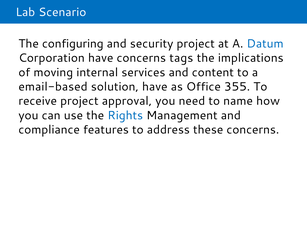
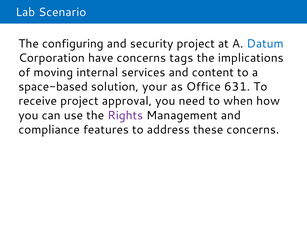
email-based: email-based -> space-based (53, 87)
solution have: have -> your (155, 87)
355: 355 -> 631 (237, 87)
name: name -> when (238, 101)
Rights colour: blue -> purple (125, 115)
